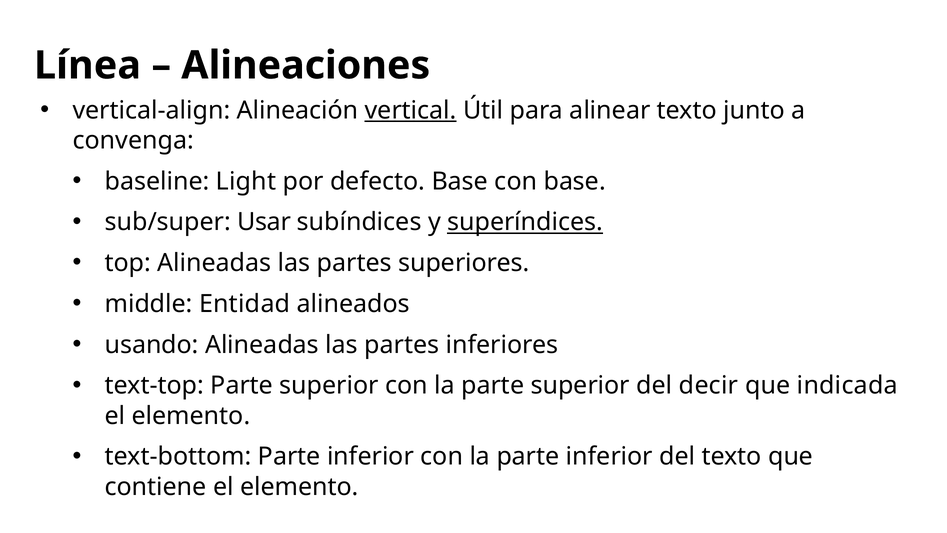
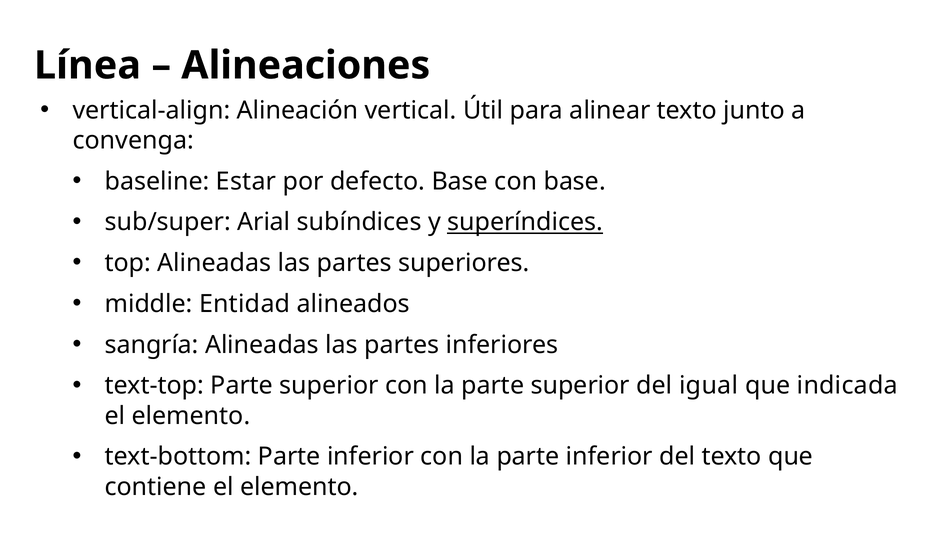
vertical underline: present -> none (411, 110)
Light: Light -> Estar (246, 181)
Usar: Usar -> Arial (264, 222)
usando: usando -> sangría (152, 345)
decir: decir -> igual (709, 385)
